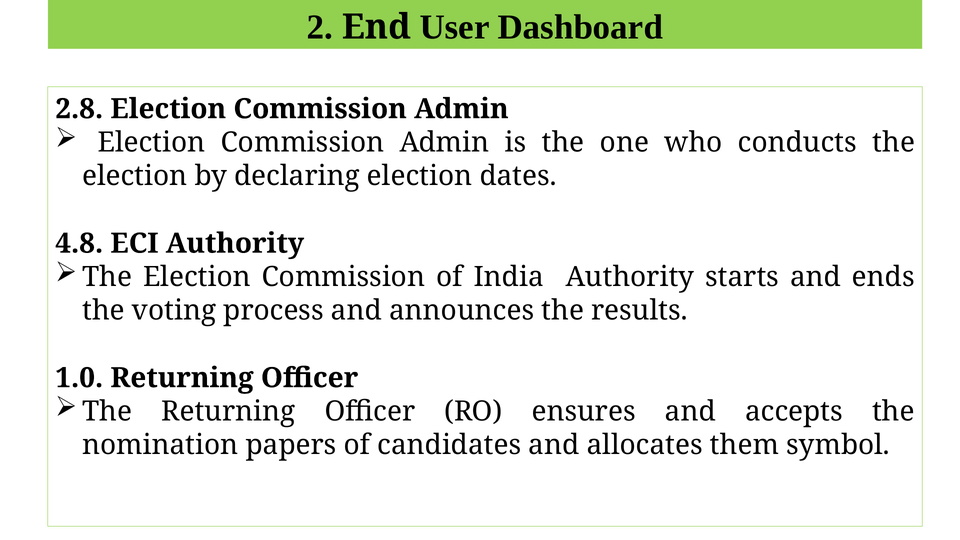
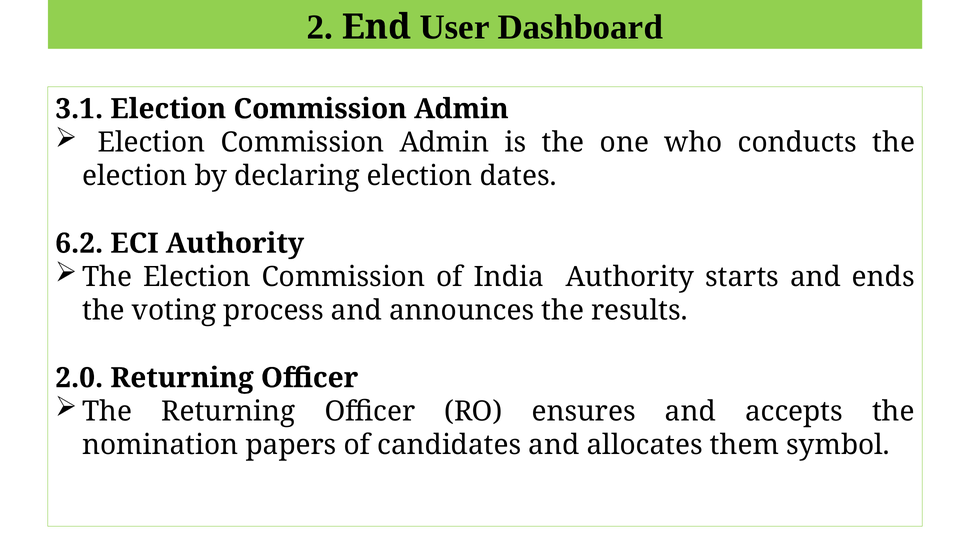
2.8: 2.8 -> 3.1 (79, 109)
4.8: 4.8 -> 6.2 (79, 243)
1.0: 1.0 -> 2.0 (79, 378)
